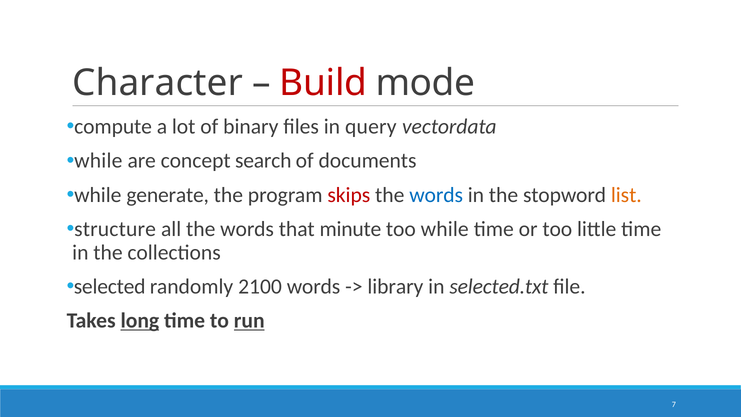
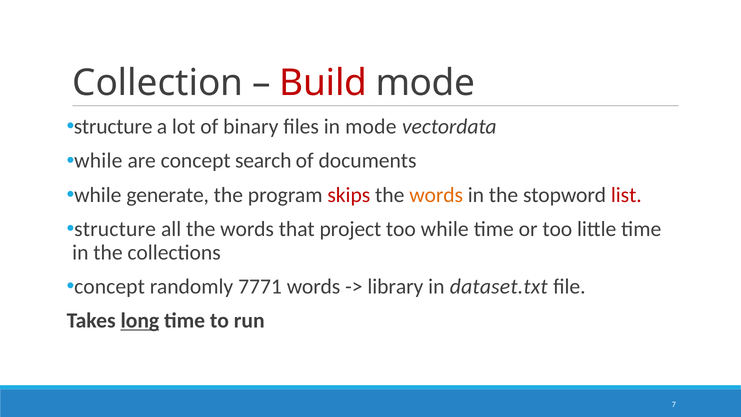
Character: Character -> Collection (158, 83)
compute: compute -> structure (113, 127)
in query: query -> mode (371, 127)
words colour: blue -> orange (436, 195)
list colour: orange -> red (626, 195)
minute: minute -> project (350, 229)
selected: selected -> concept (110, 286)
2100: 2100 -> 7771 (260, 286)
selected.txt: selected.txt -> dataset.txt (499, 286)
run underline: present -> none (249, 321)
